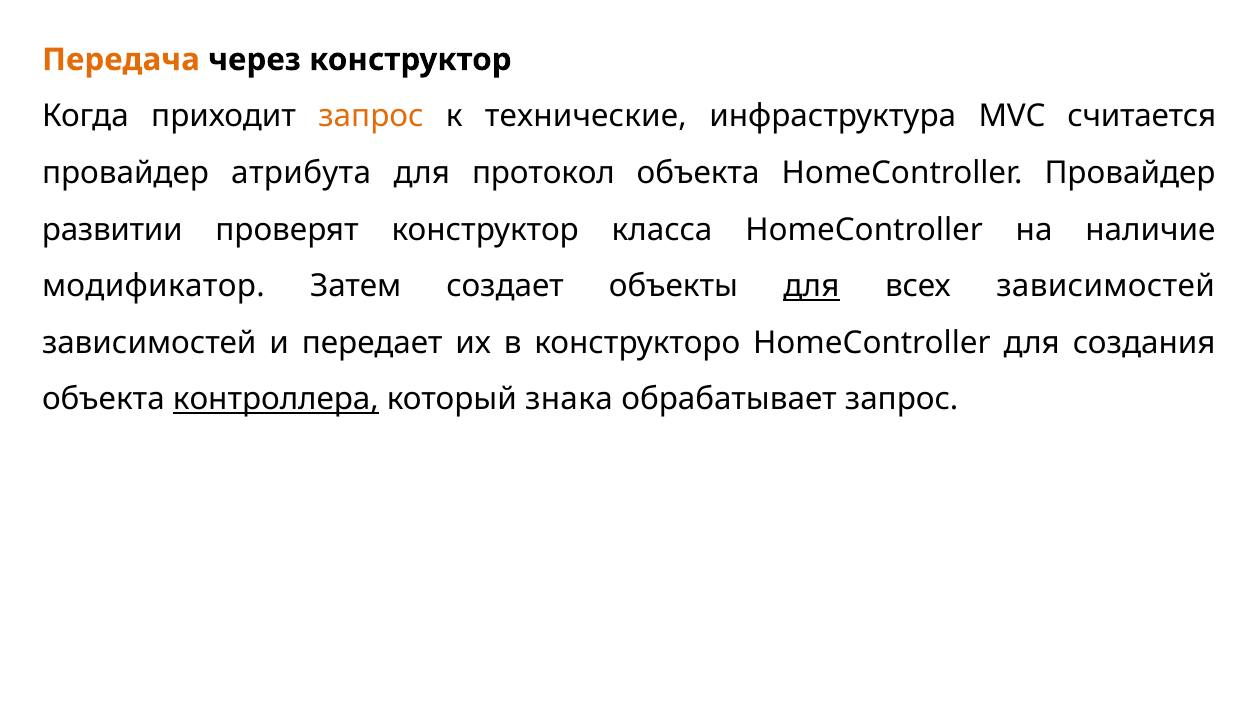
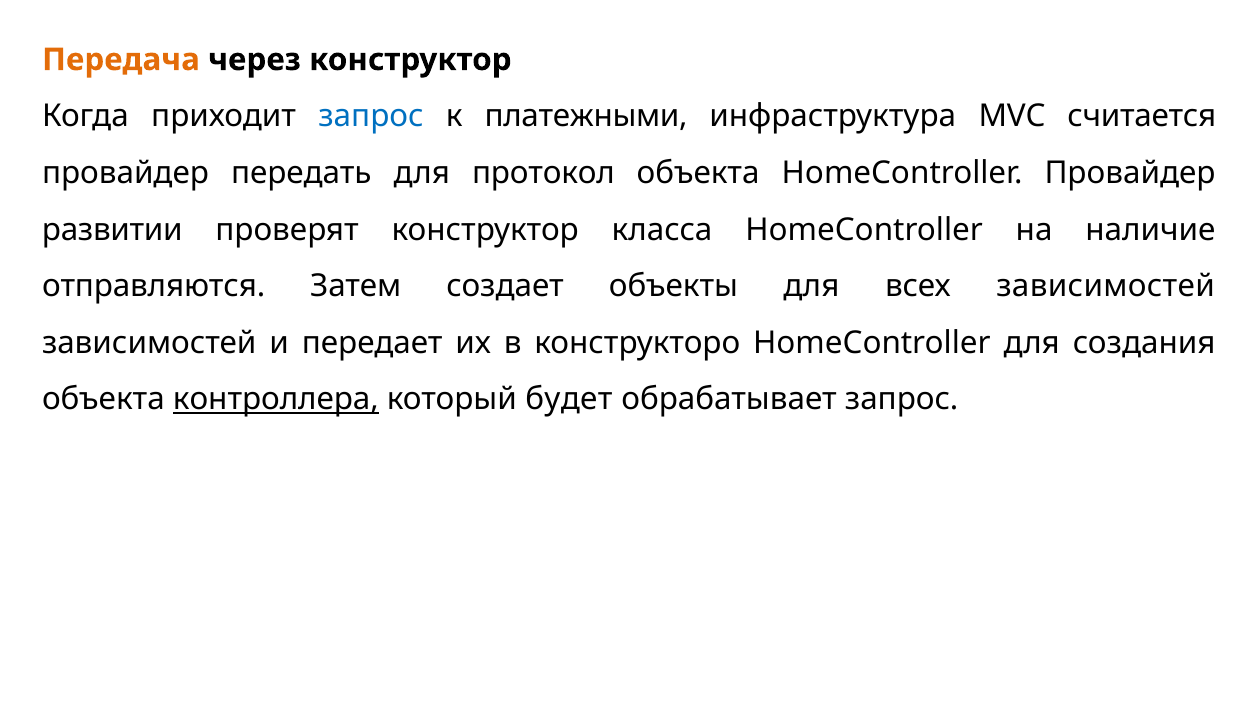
запрос colour: orange -> blue (371, 116)
технические: технические -> платежными (586, 116)
атрибута: атрибута -> передать (301, 173)
модификатор: модификатор -> отправляются (154, 286)
для underline: present -> none (811, 286)
знака: знака -> будет (569, 399)
